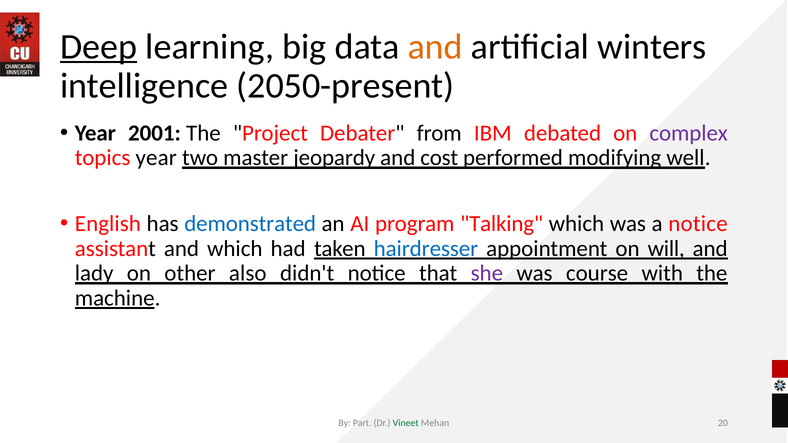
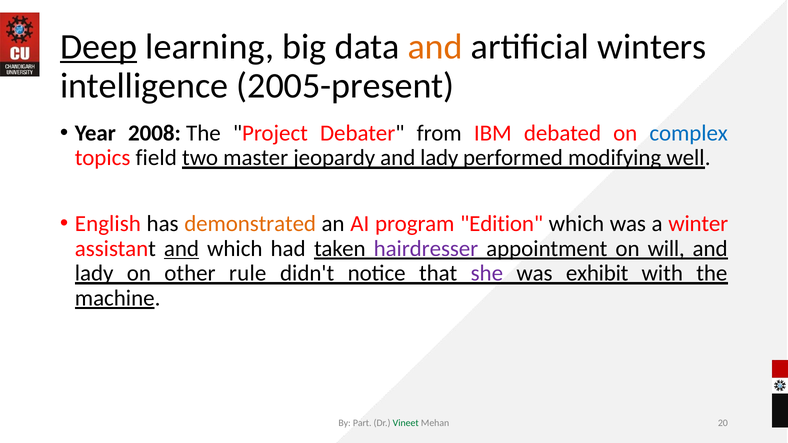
2050-present: 2050-present -> 2005-present (345, 86)
2001: 2001 -> 2008 (154, 133)
complex colour: purple -> blue (689, 133)
topics year: year -> field (156, 158)
cost: cost -> lady (439, 158)
demonstrated colour: blue -> orange (250, 224)
Talking: Talking -> Edition (502, 224)
a notice: notice -> winter (698, 224)
and underline: none -> present (181, 249)
hairdresser colour: blue -> purple (426, 249)
also: also -> rule (248, 273)
course: course -> exhibit (597, 273)
